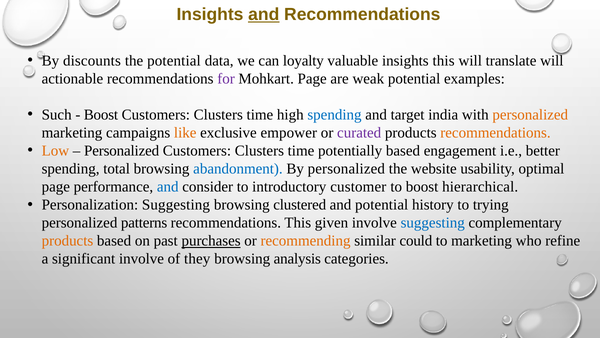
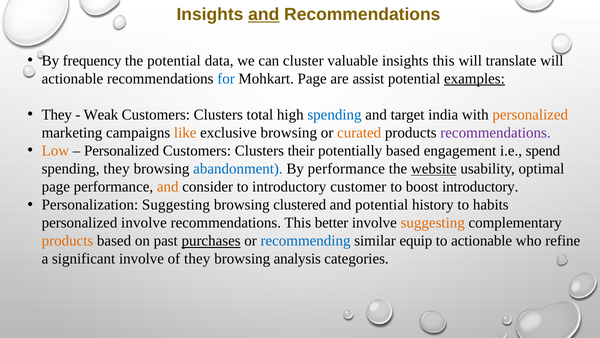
discounts: discounts -> frequency (92, 61)
loyalty: loyalty -> cluster (303, 61)
for colour: purple -> blue (226, 79)
weak: weak -> assist (368, 79)
examples underline: none -> present (474, 79)
Such: Such -> They (57, 115)
Boost: Boost -> Weak (101, 115)
time: time -> total (260, 115)
exclusive empower: empower -> browsing (289, 133)
curated colour: purple -> orange (359, 133)
recommendations colour: orange -> purple (496, 133)
time: time -> their (301, 151)
better: better -> spend (543, 151)
spending total: total -> they (117, 169)
By personalized: personalized -> performance (346, 169)
website underline: none -> present (434, 169)
and colour: blue -> orange (168, 187)
boost hierarchical: hierarchical -> introductory (480, 187)
trying: trying -> habits (491, 205)
personalized patterns: patterns -> involve (144, 223)
given: given -> better (332, 223)
suggesting colour: blue -> orange (433, 223)
recommending colour: orange -> blue (306, 241)
could: could -> equip (416, 241)
to marketing: marketing -> actionable (482, 241)
